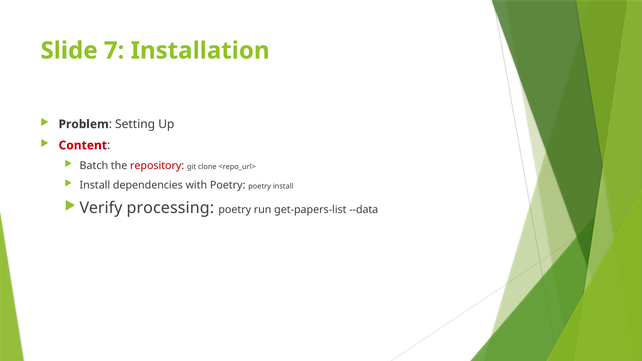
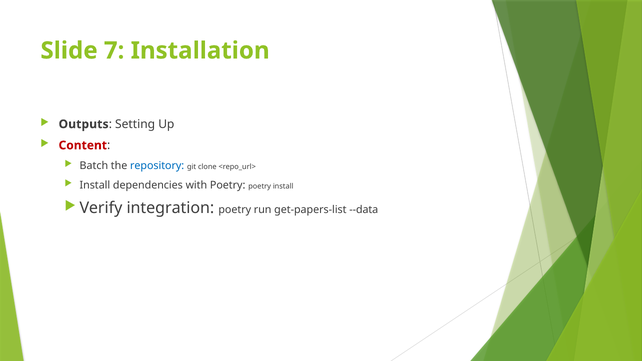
Problem: Problem -> Outputs (84, 124)
repository colour: red -> blue (157, 166)
processing: processing -> integration (170, 208)
